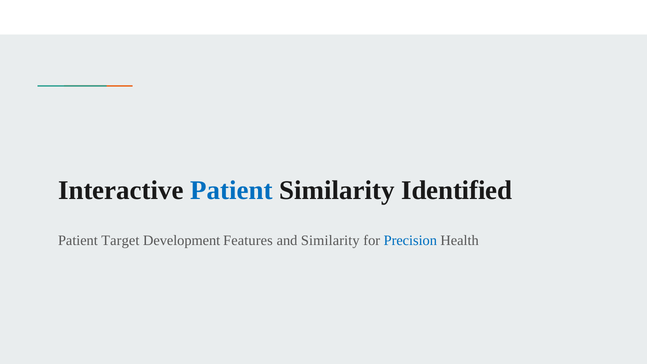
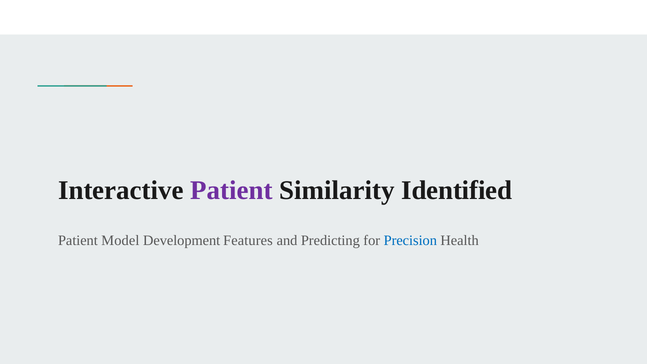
Patient colour: blue -> purple (232, 191)
Target: Target -> Model (120, 241)
and Similarity: Similarity -> Predicting (330, 241)
